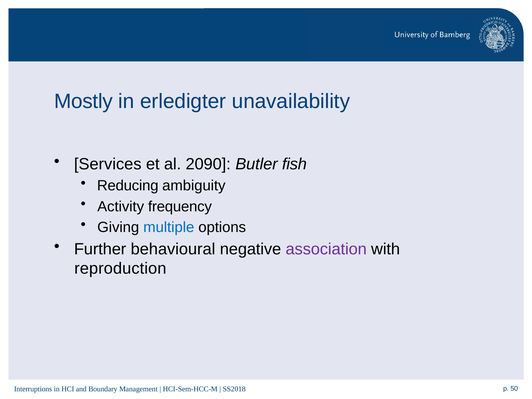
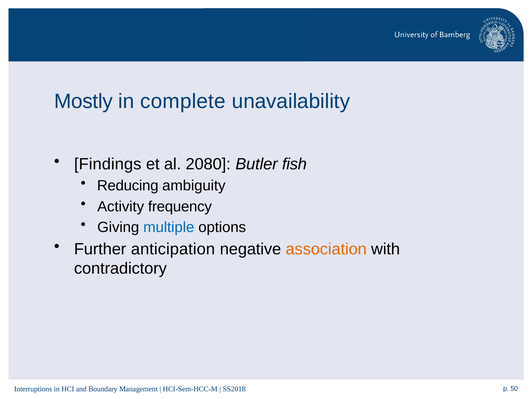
erledigter: erledigter -> complete (183, 101)
Services: Services -> Findings (108, 164)
2090: 2090 -> 2080 (208, 164)
behavioural: behavioural -> anticipation (173, 249)
association colour: purple -> orange (326, 249)
reproduction: reproduction -> contradictory (120, 269)
